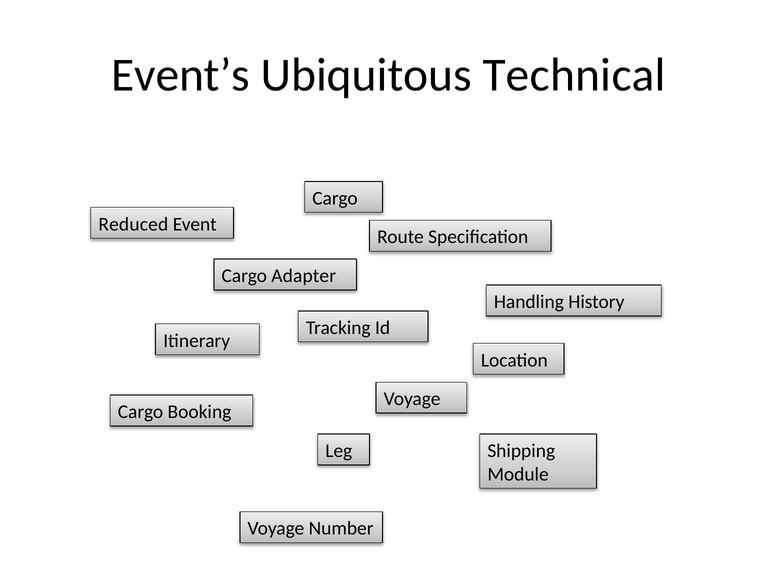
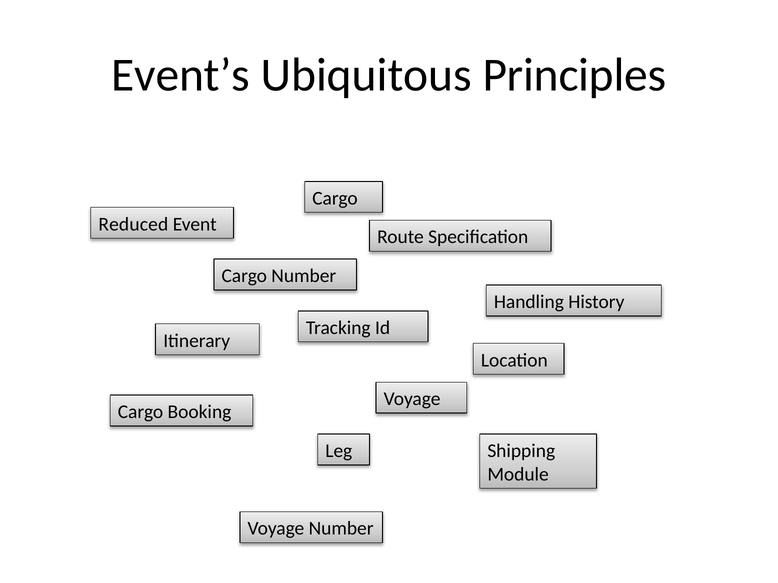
Technical: Technical -> Principles (574, 75)
Cargo Adapter: Adapter -> Number (304, 276)
